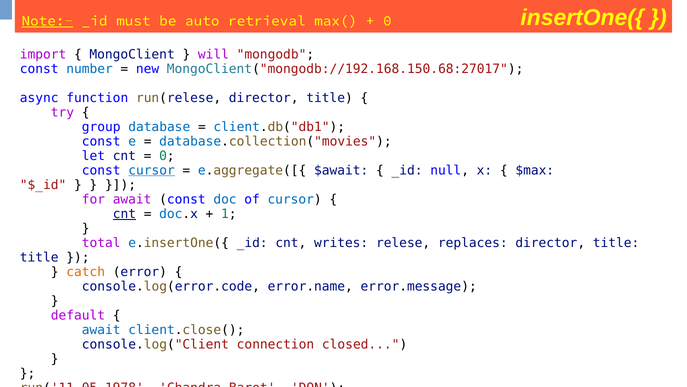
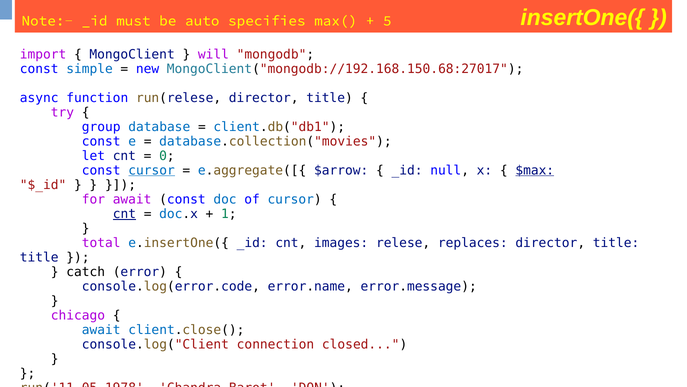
Note:- underline: present -> none (47, 21)
retrieval: retrieval -> specifies (267, 21)
0: 0 -> 5 (387, 21)
number: number -> simple (90, 69)
$await: $await -> $arrow (341, 170)
$max underline: none -> present (535, 170)
writes: writes -> images (341, 242)
catch colour: orange -> black (86, 271)
default: default -> chicago (78, 315)
